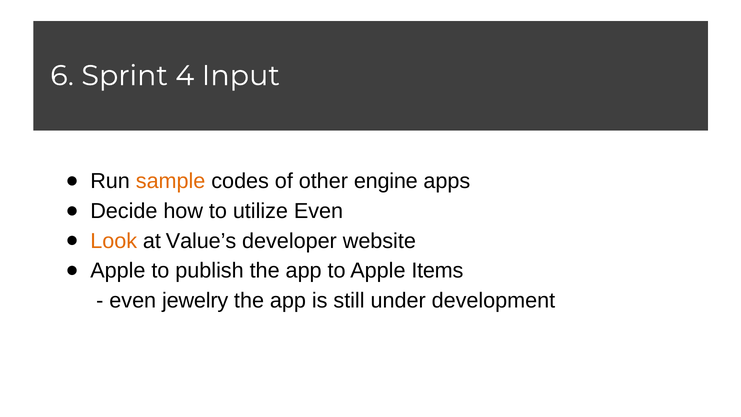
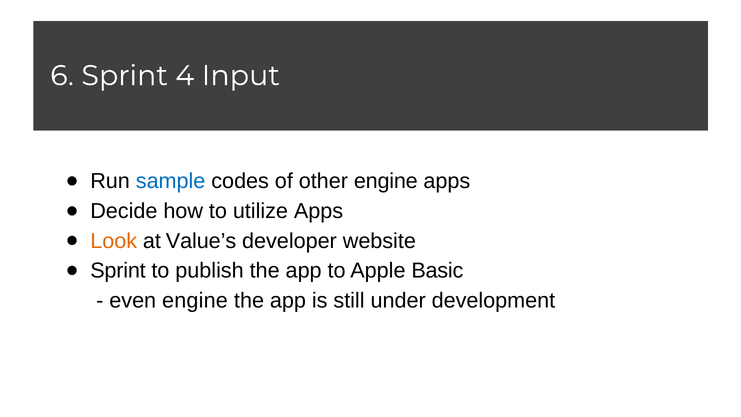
sample colour: orange -> blue (171, 181)
utilize Even: Even -> Apps (319, 211)
Apple: Apple -> Sprint (118, 271)
Items: Items -> Basic (437, 271)
even jewelry: jewelry -> engine (195, 300)
